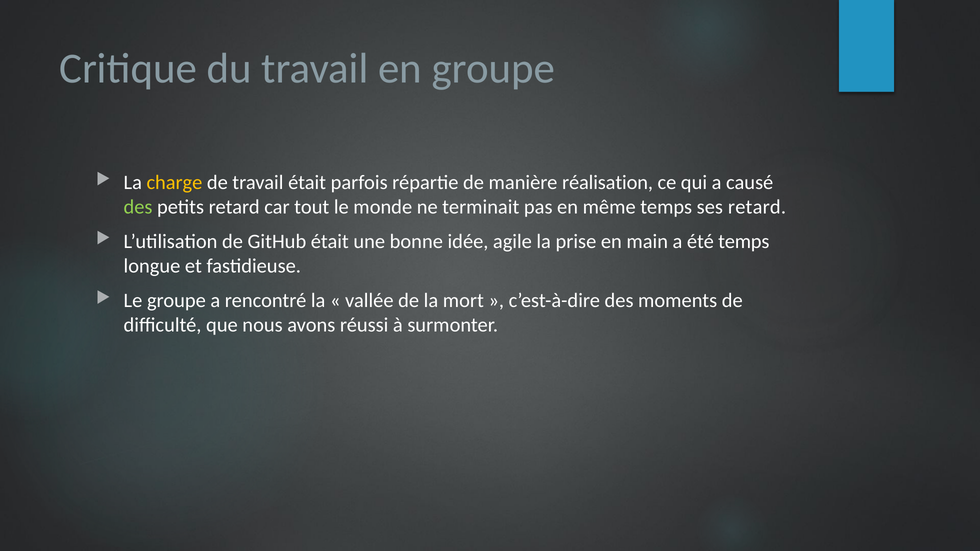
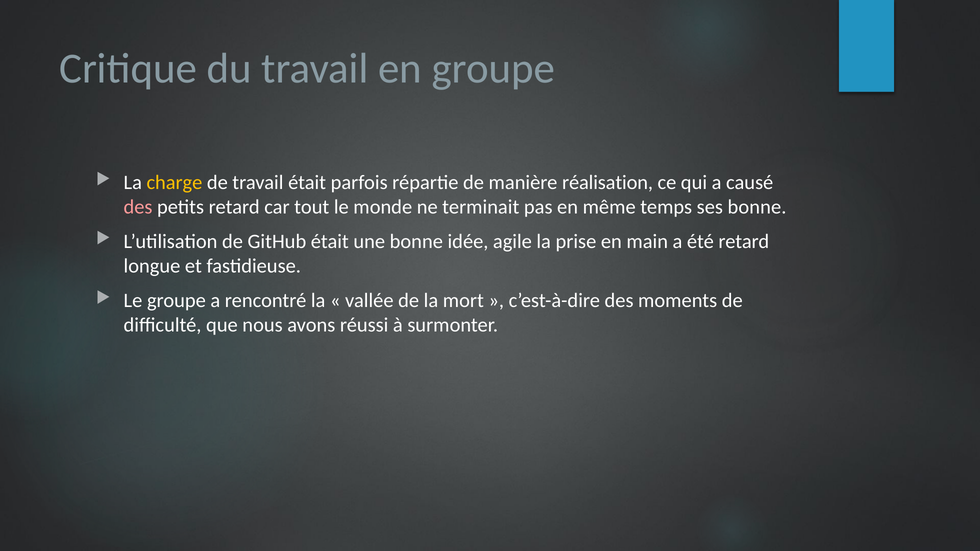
des colour: light green -> pink (138, 207)
ses retard: retard -> bonne (757, 207)
été temps: temps -> retard (744, 242)
